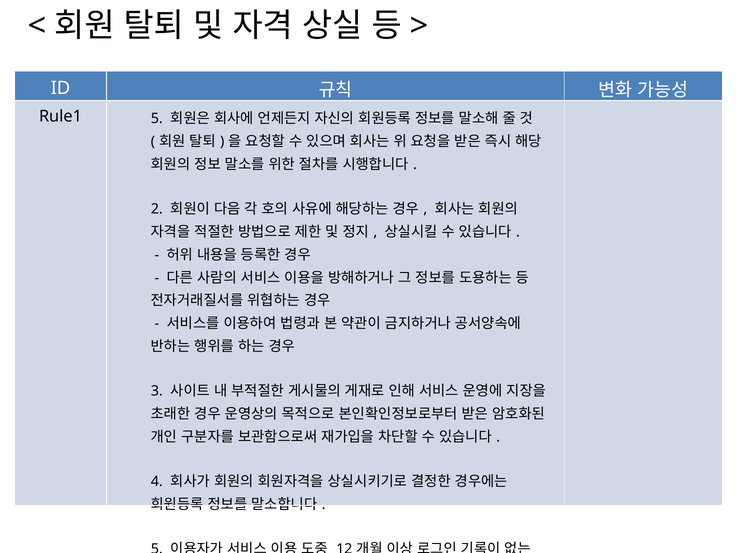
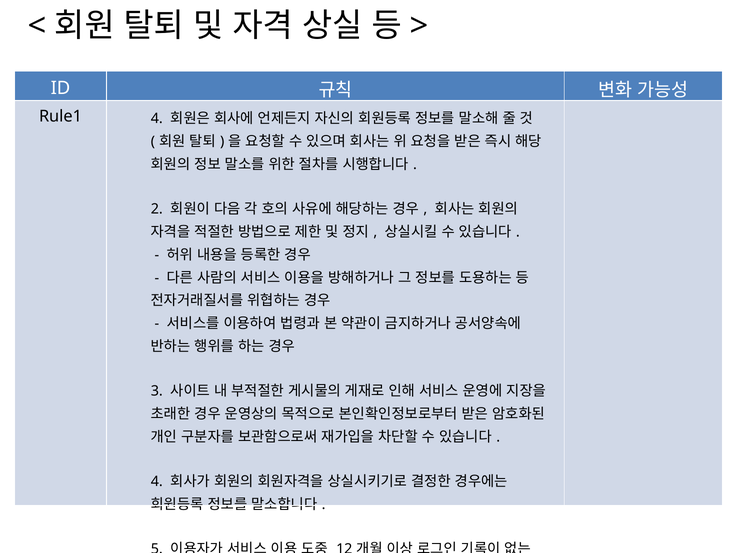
Rule1 5: 5 -> 4 (157, 118)
